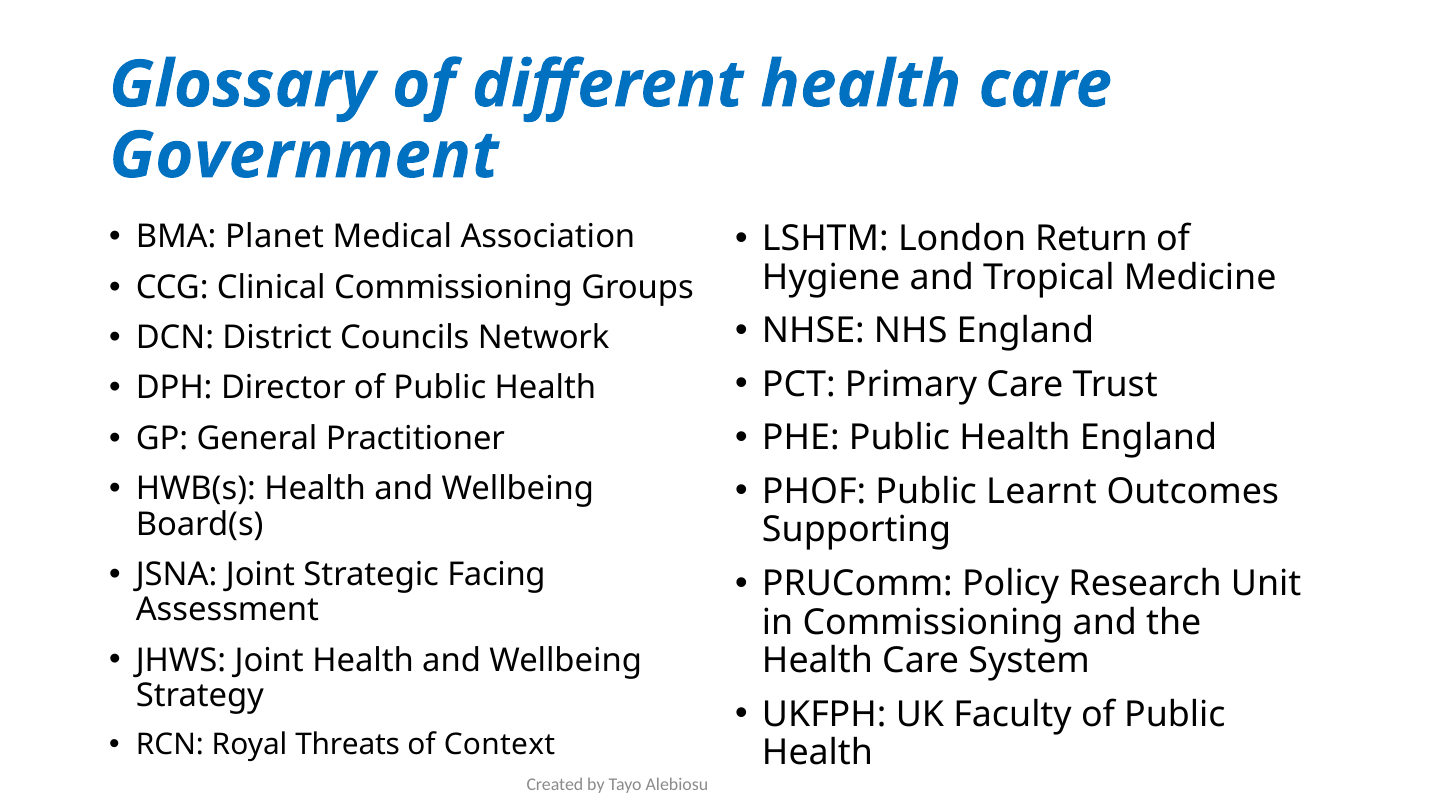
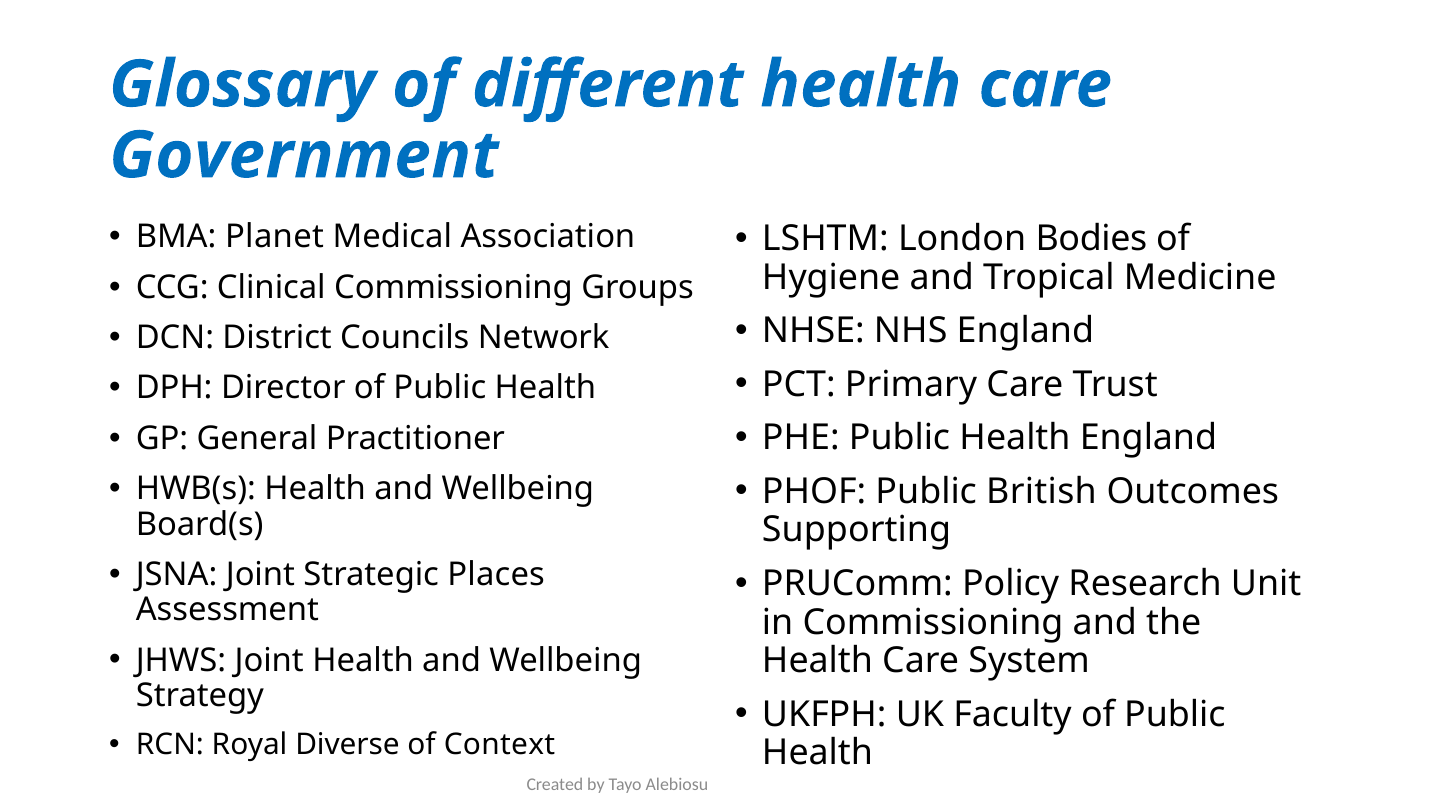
Return: Return -> Bodies (1091, 239)
Learnt: Learnt -> British (1042, 492)
Facing: Facing -> Places (496, 574)
Threats: Threats -> Diverse (348, 744)
